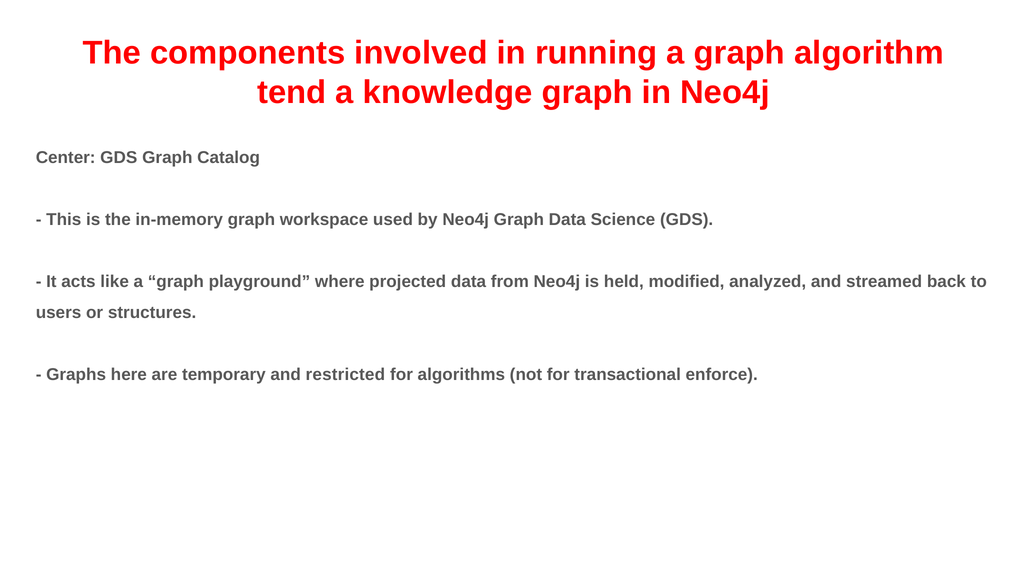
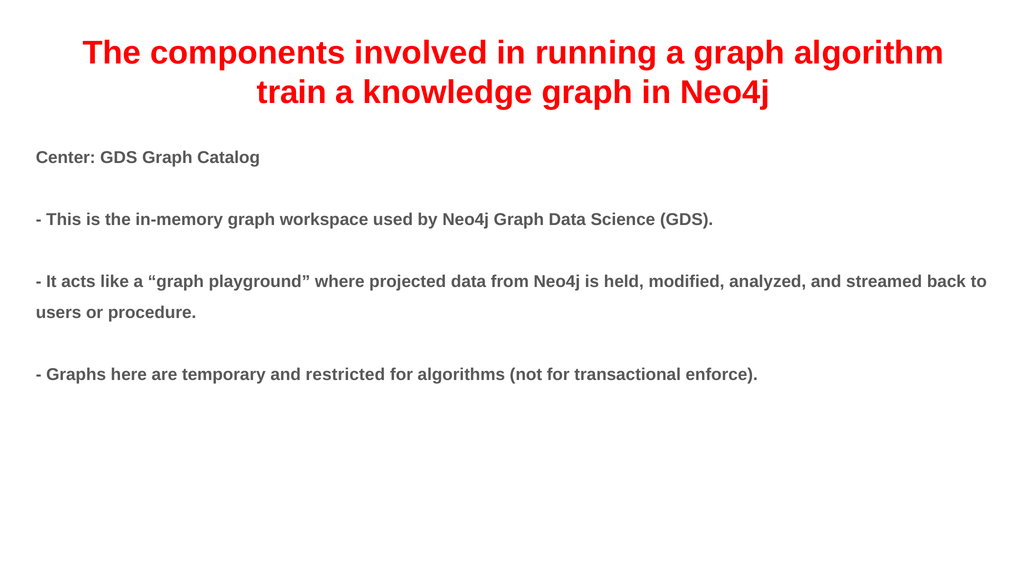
tend: tend -> train (292, 93)
structures: structures -> procedure (152, 313)
